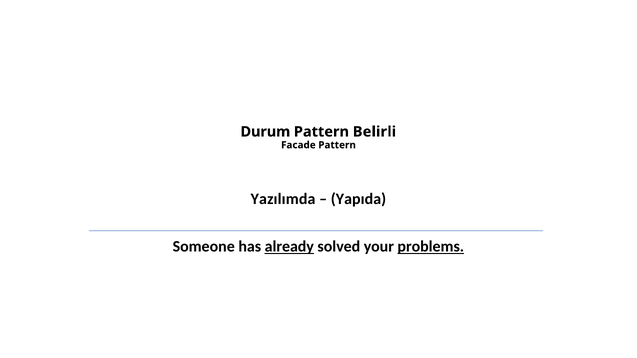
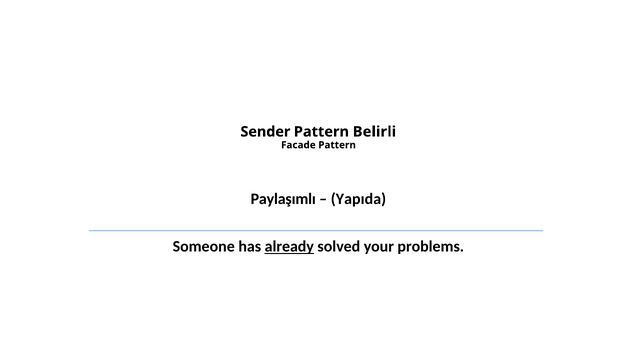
Durum: Durum -> Sender (265, 132)
Yazılımda: Yazılımda -> Paylaşımlı (283, 199)
problems underline: present -> none (431, 247)
